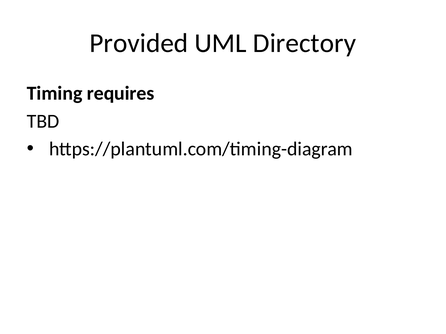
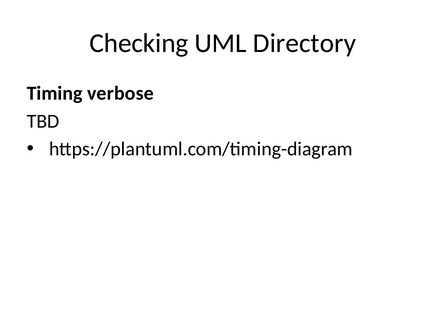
Provided: Provided -> Checking (139, 43)
requires: requires -> verbose (120, 94)
